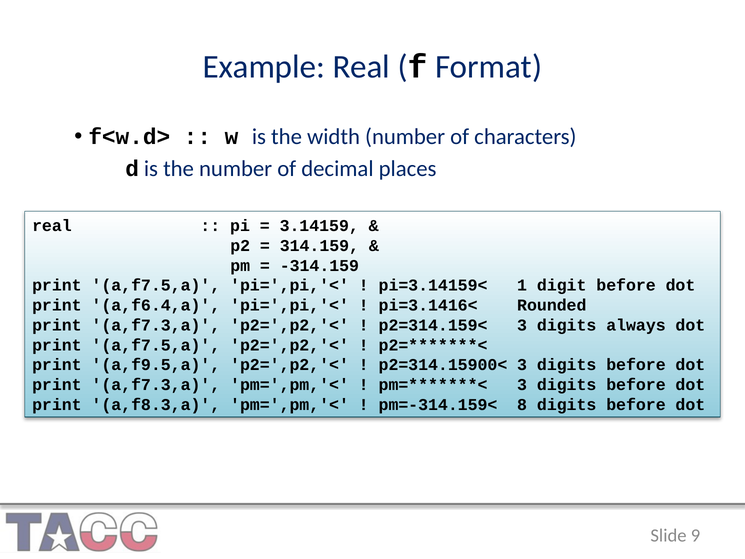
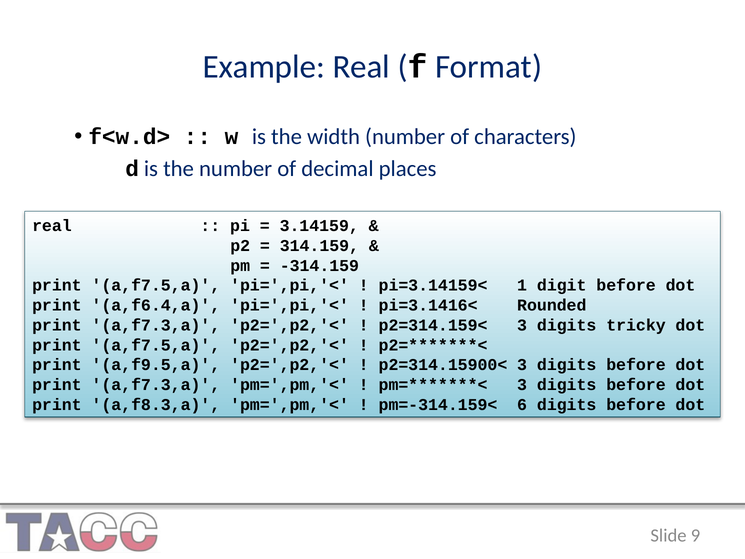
always: always -> tricky (636, 325)
8: 8 -> 6 (522, 405)
